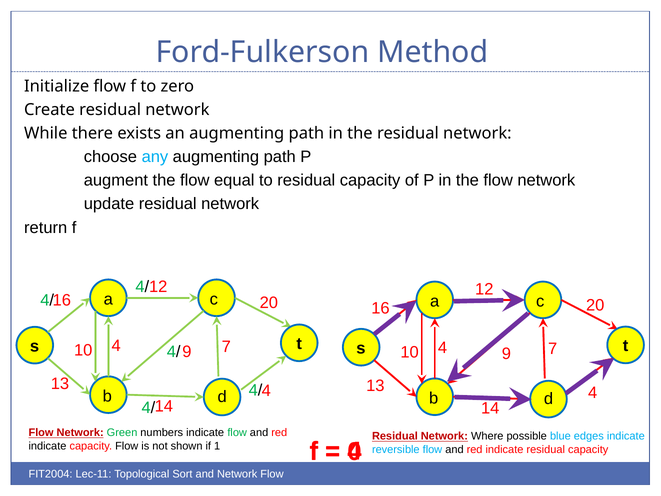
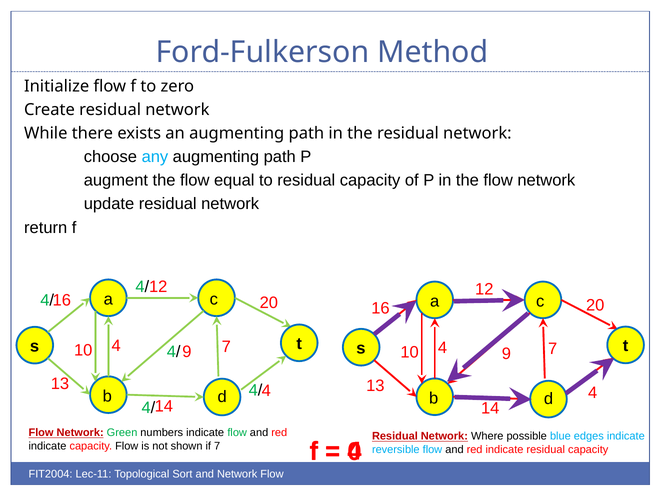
if 1: 1 -> 7 (217, 446)
